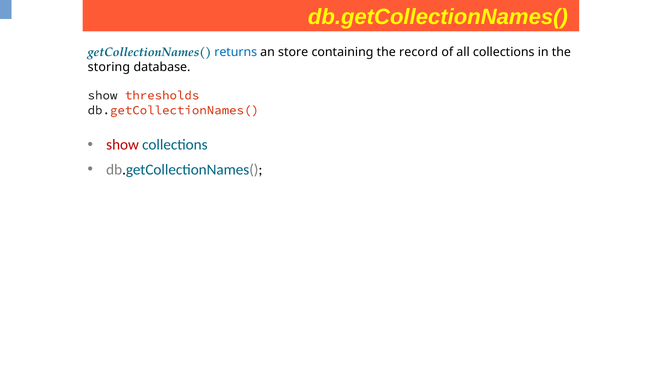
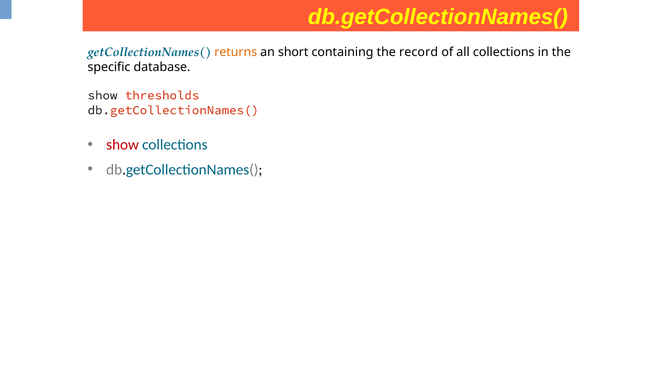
returns colour: blue -> orange (236, 52)
store: store -> short (293, 52)
storing: storing -> specific (109, 67)
